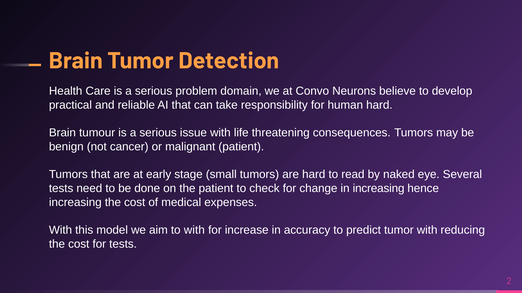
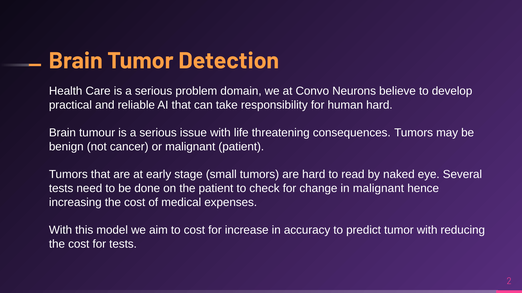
in increasing: increasing -> malignant (378, 189)
to with: with -> cost (194, 230)
